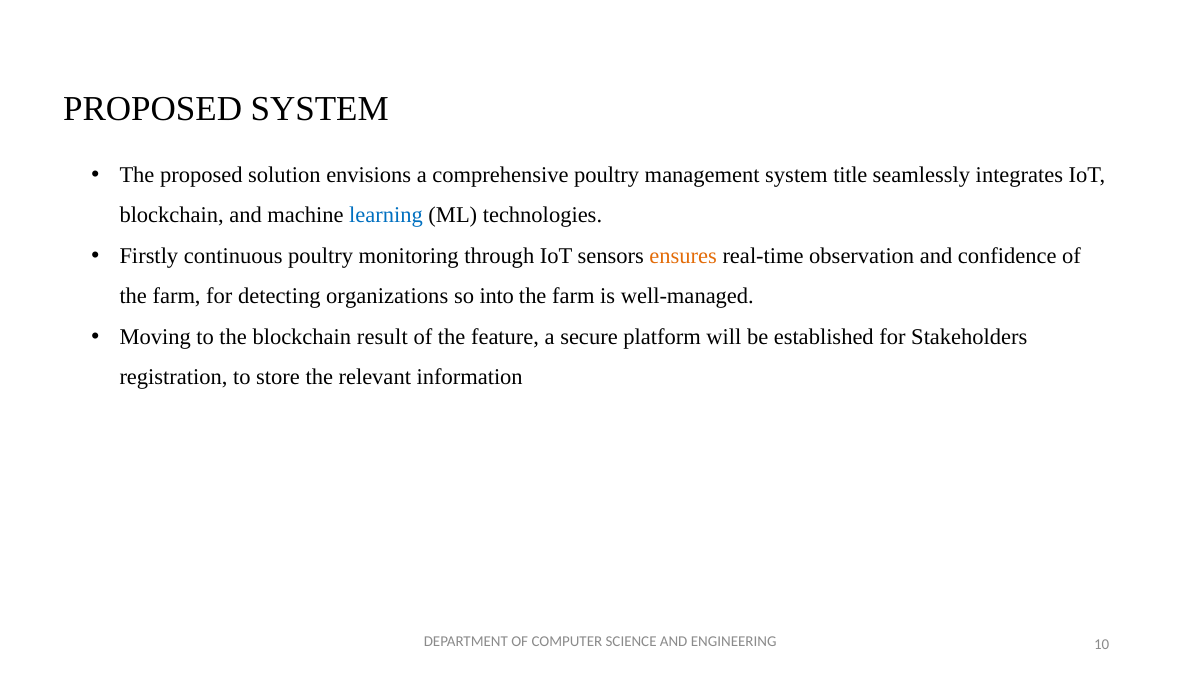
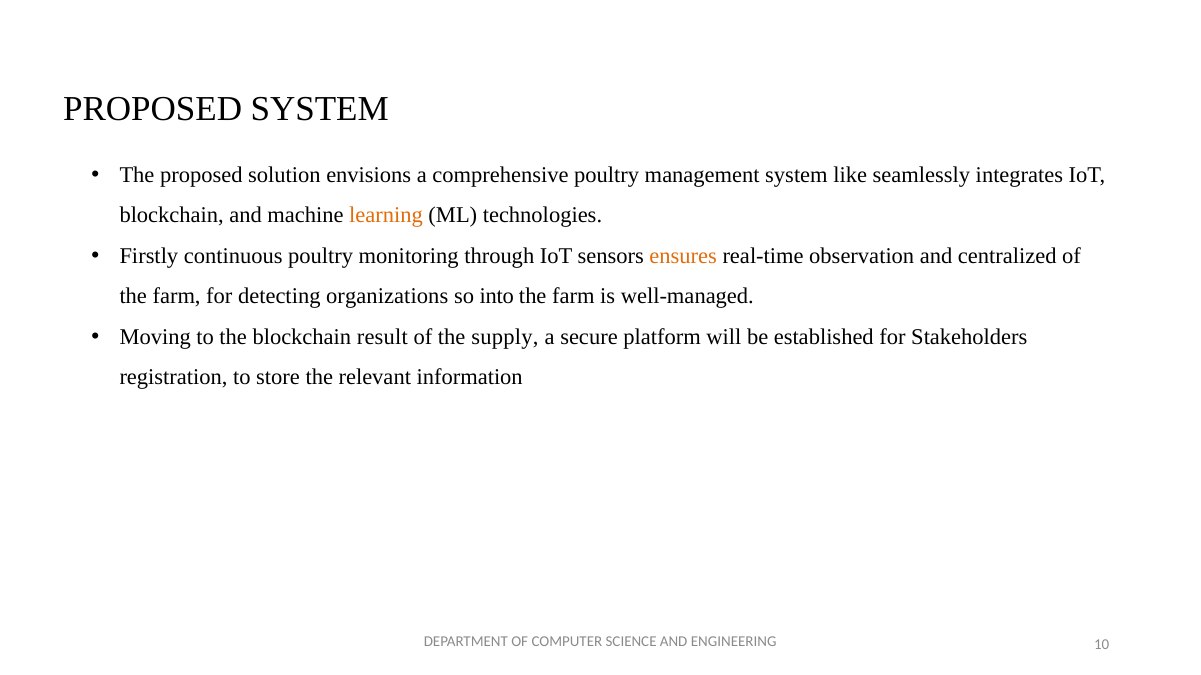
title: title -> like (850, 175)
learning colour: blue -> orange (386, 216)
confidence: confidence -> centralized (1007, 256)
feature: feature -> supply (505, 337)
